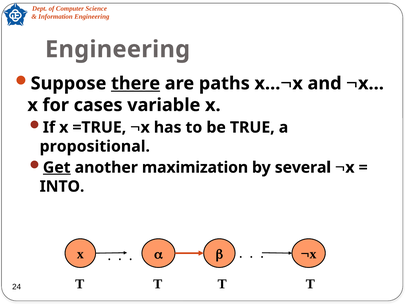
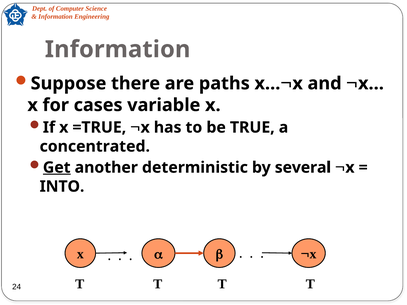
Engineering: Engineering -> Information (118, 49)
there underline: present -> none (136, 83)
propositional: propositional -> concentrated (95, 147)
maximization: maximization -> deterministic (195, 168)
